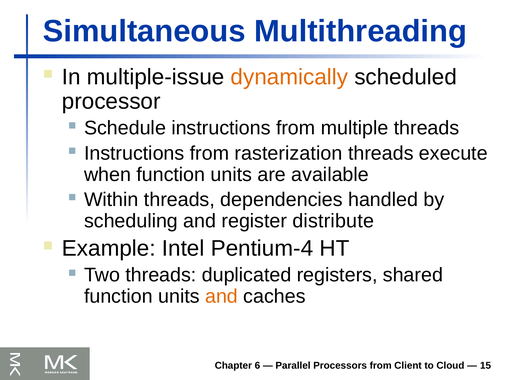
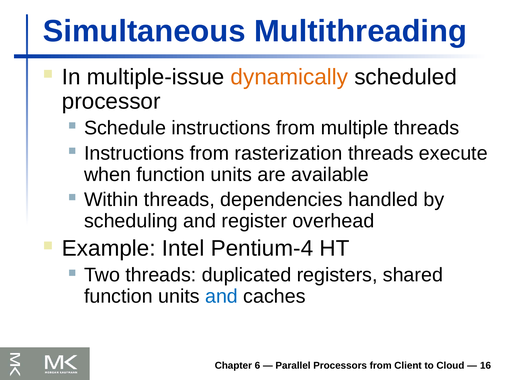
distribute: distribute -> overhead (333, 221)
and colour: orange -> blue (221, 296)
15: 15 -> 16 (486, 365)
